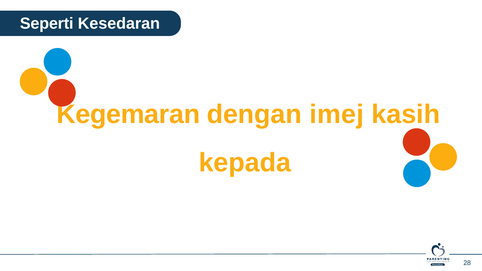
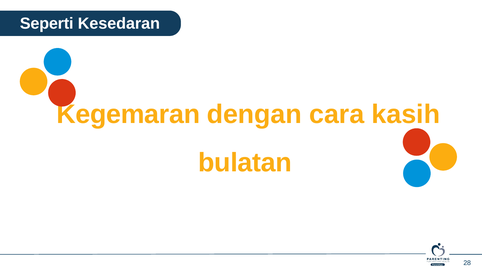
imej: imej -> cara (337, 115)
kepada: kepada -> bulatan (245, 163)
